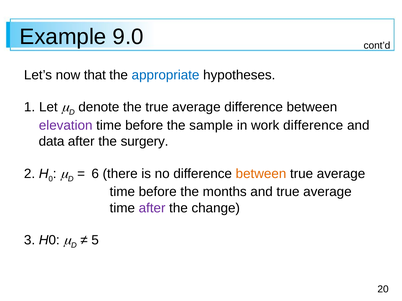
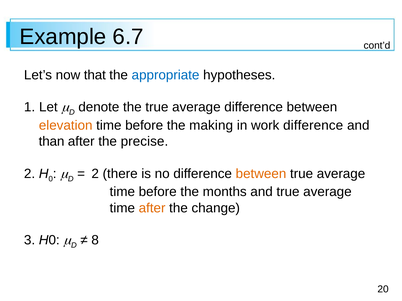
9.0: 9.0 -> 6.7 (128, 37)
elevation colour: purple -> orange (66, 126)
sample: sample -> making (211, 126)
data: data -> than (52, 142)
surgery: surgery -> precise (144, 142)
6: 6 -> 2 (95, 174)
after colour: purple -> orange (152, 208)
5: 5 -> 8 (95, 240)
